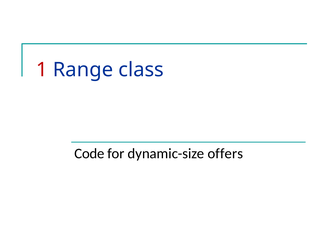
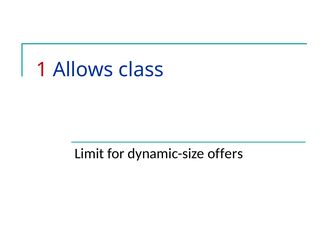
Range: Range -> Allows (83, 70)
Code: Code -> Limit (89, 154)
